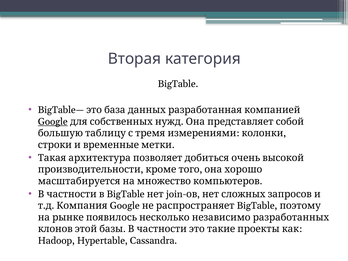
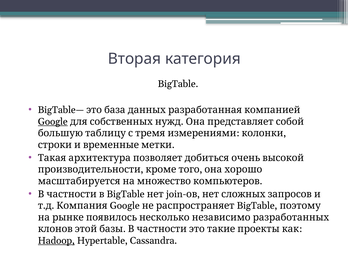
Hadoop underline: none -> present (56, 241)
